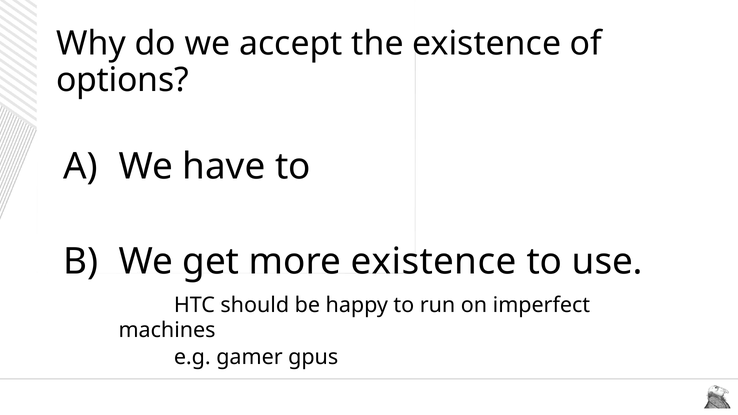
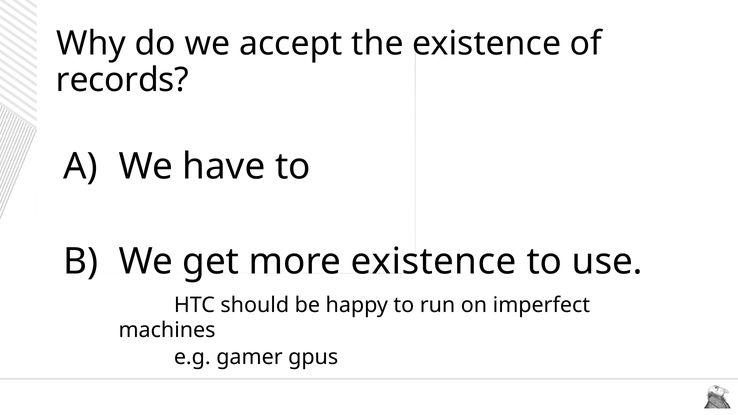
options: options -> records (123, 80)
